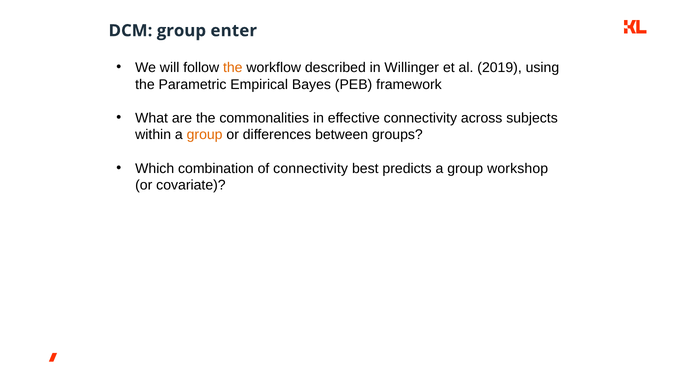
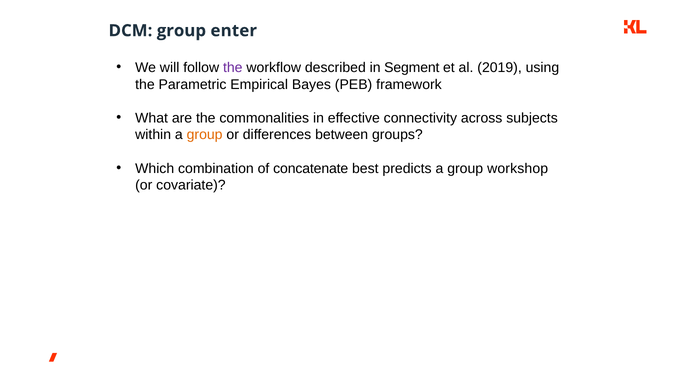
the colour: orange -> purple (233, 68)
Willinger: Willinger -> Segment (412, 68)
of connectivity: connectivity -> concatenate (311, 169)
